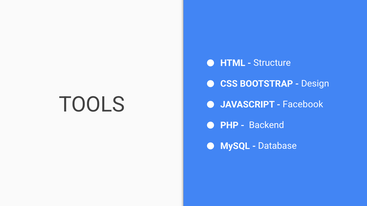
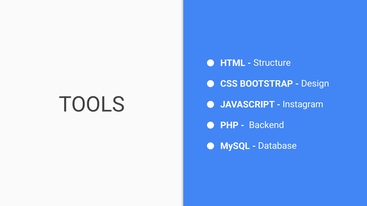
Facebook: Facebook -> Instagram (303, 105)
